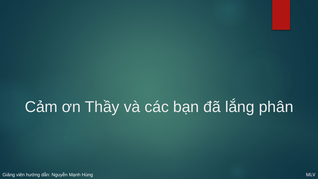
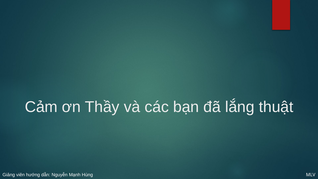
phân: phân -> thuật (276, 107)
